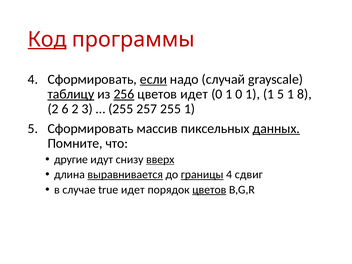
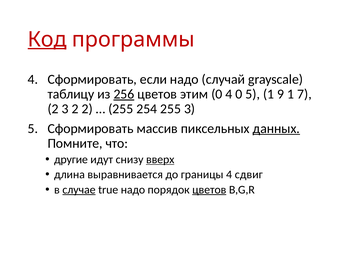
если underline: present -> none (153, 79)
таблицу underline: present -> none (71, 94)
цветов идет: идет -> этим (194, 94)
1: 1 -> 4 (229, 94)
1: 1 -> 5 (253, 94)
5: 5 -> 9 (281, 94)
8: 8 -> 7 (304, 94)
2 6: 6 -> 3 (65, 109)
2 3: 3 -> 2 (87, 109)
257: 257 -> 254 (147, 109)
255 1: 1 -> 3 (190, 109)
выравнивается underline: present -> none (125, 175)
границы underline: present -> none (202, 175)
случае underline: none -> present (79, 190)
true идет: идет -> надо (133, 190)
